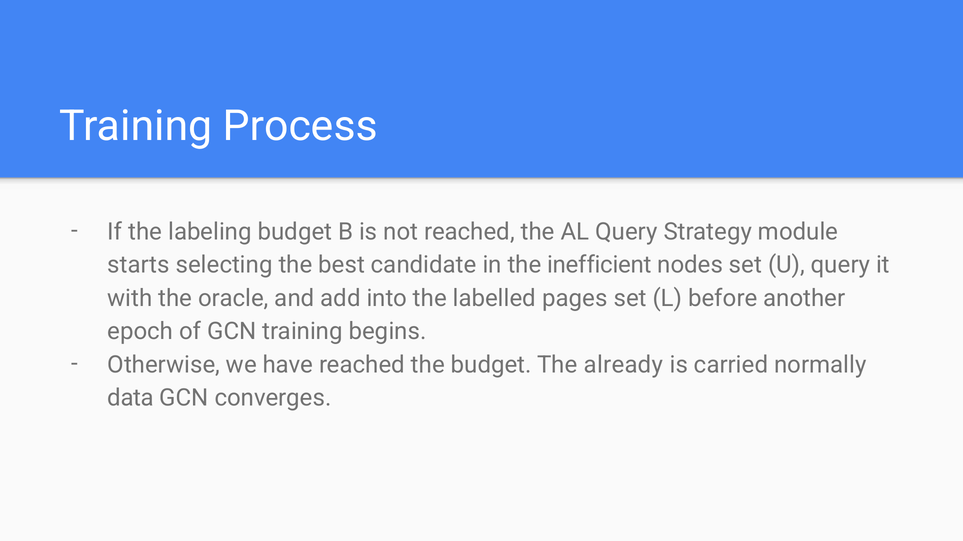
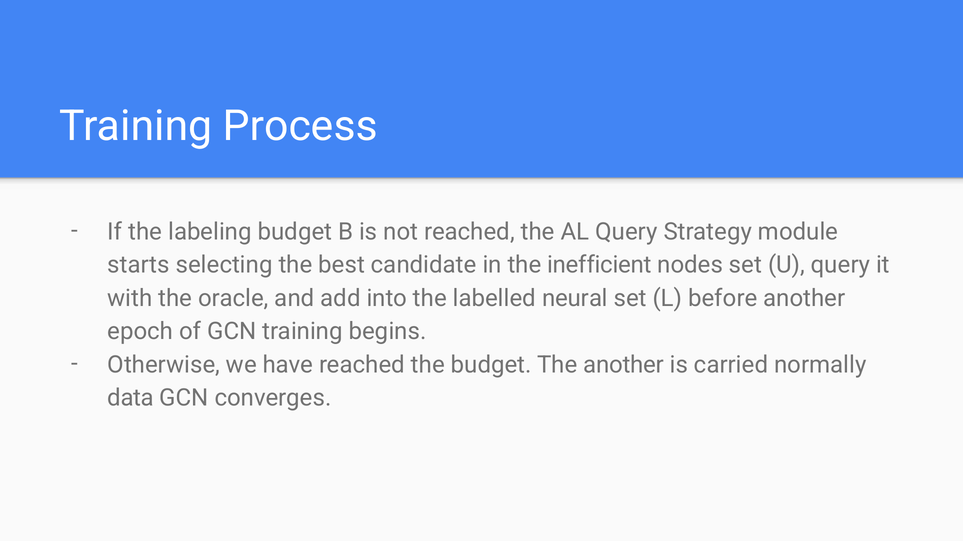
pages: pages -> neural (575, 299)
The already: already -> another (624, 365)
